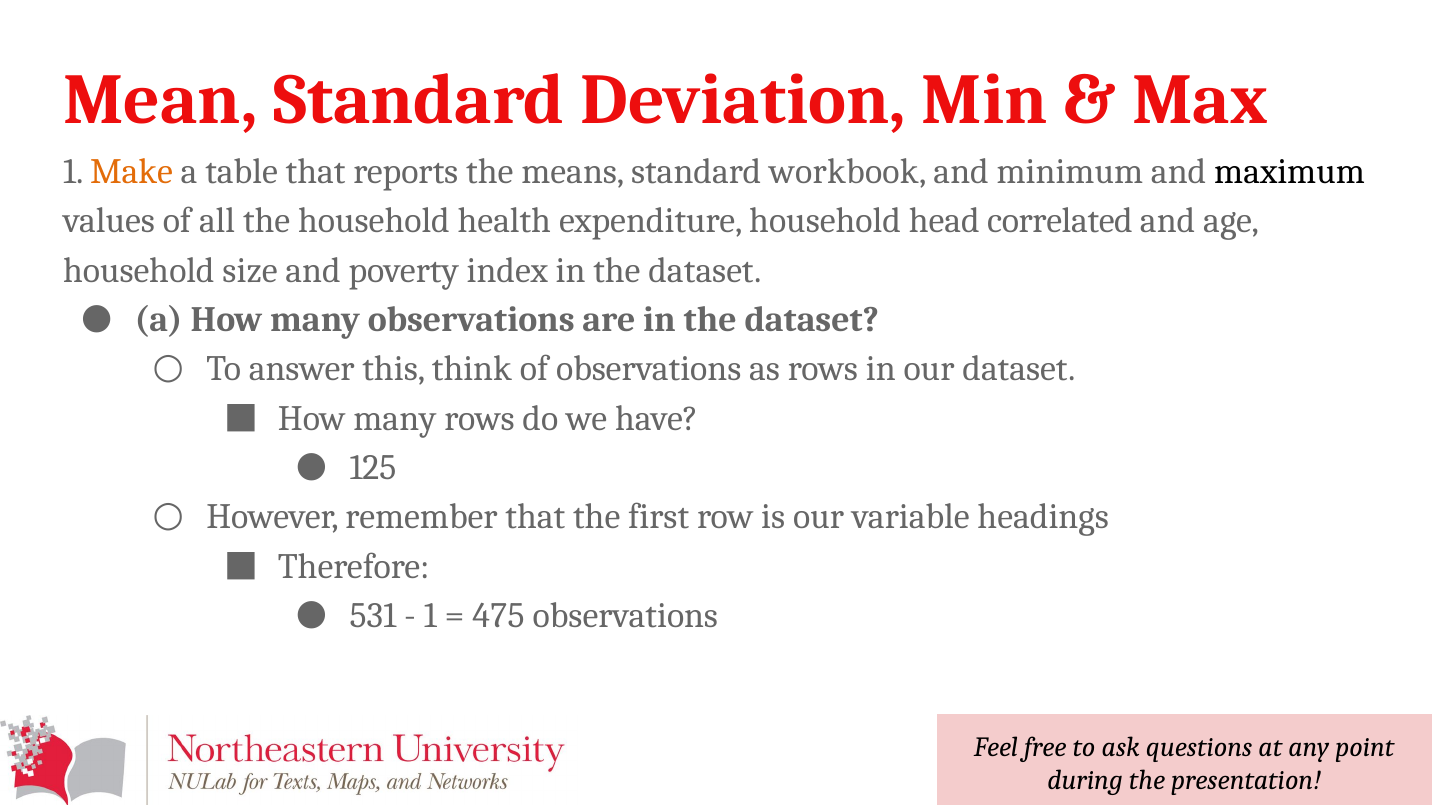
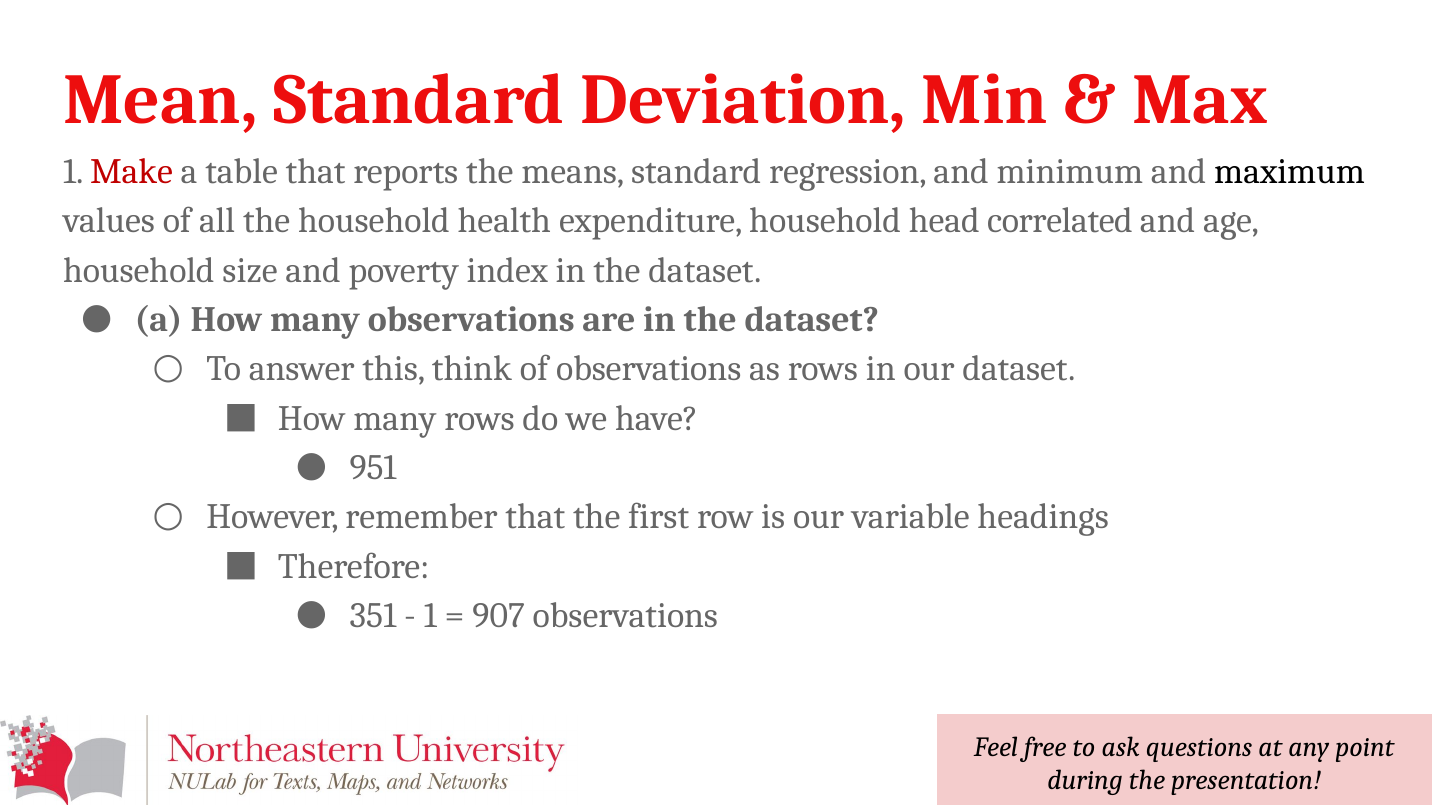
Make colour: orange -> red (131, 172)
workbook: workbook -> regression (848, 172)
125: 125 -> 951 (373, 468)
531: 531 -> 351 (373, 616)
475: 475 -> 907 (499, 616)
